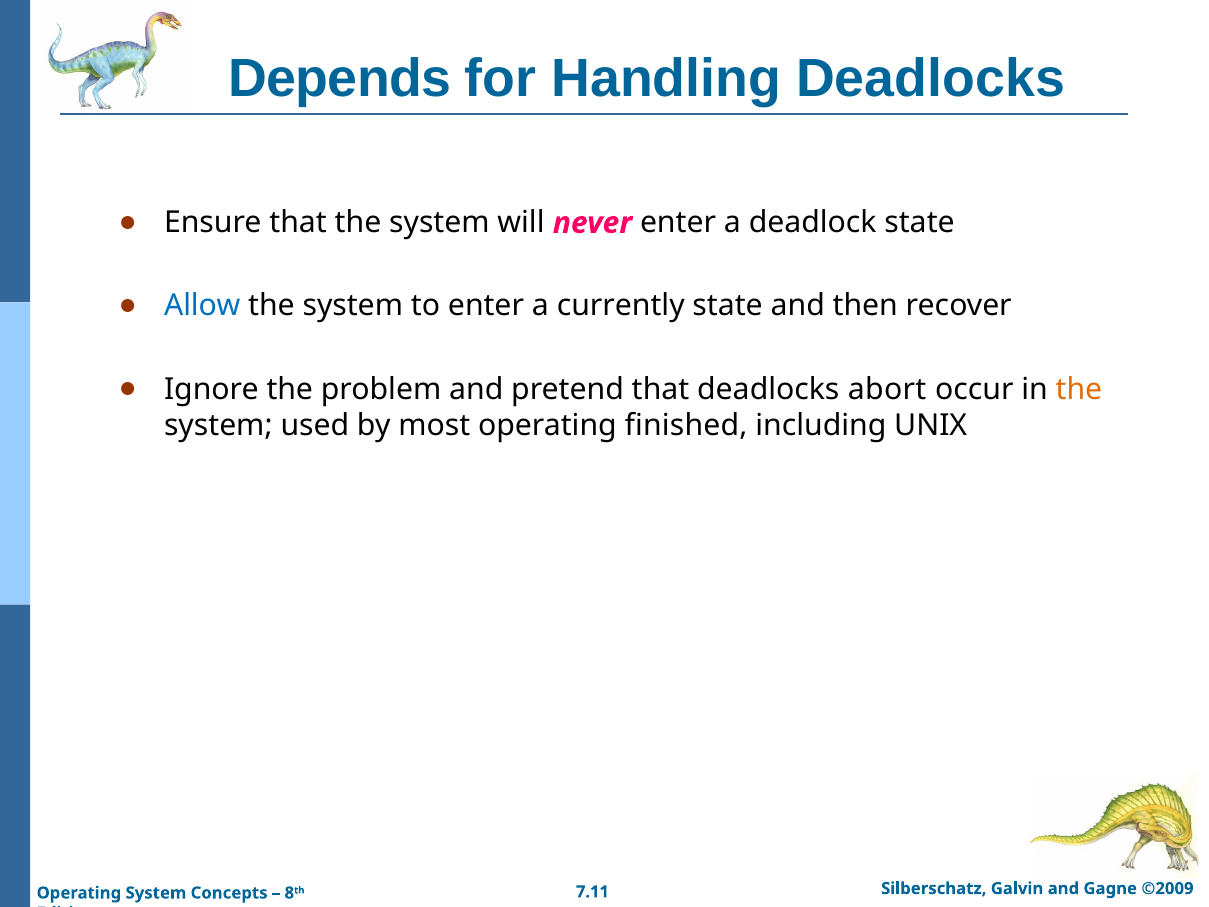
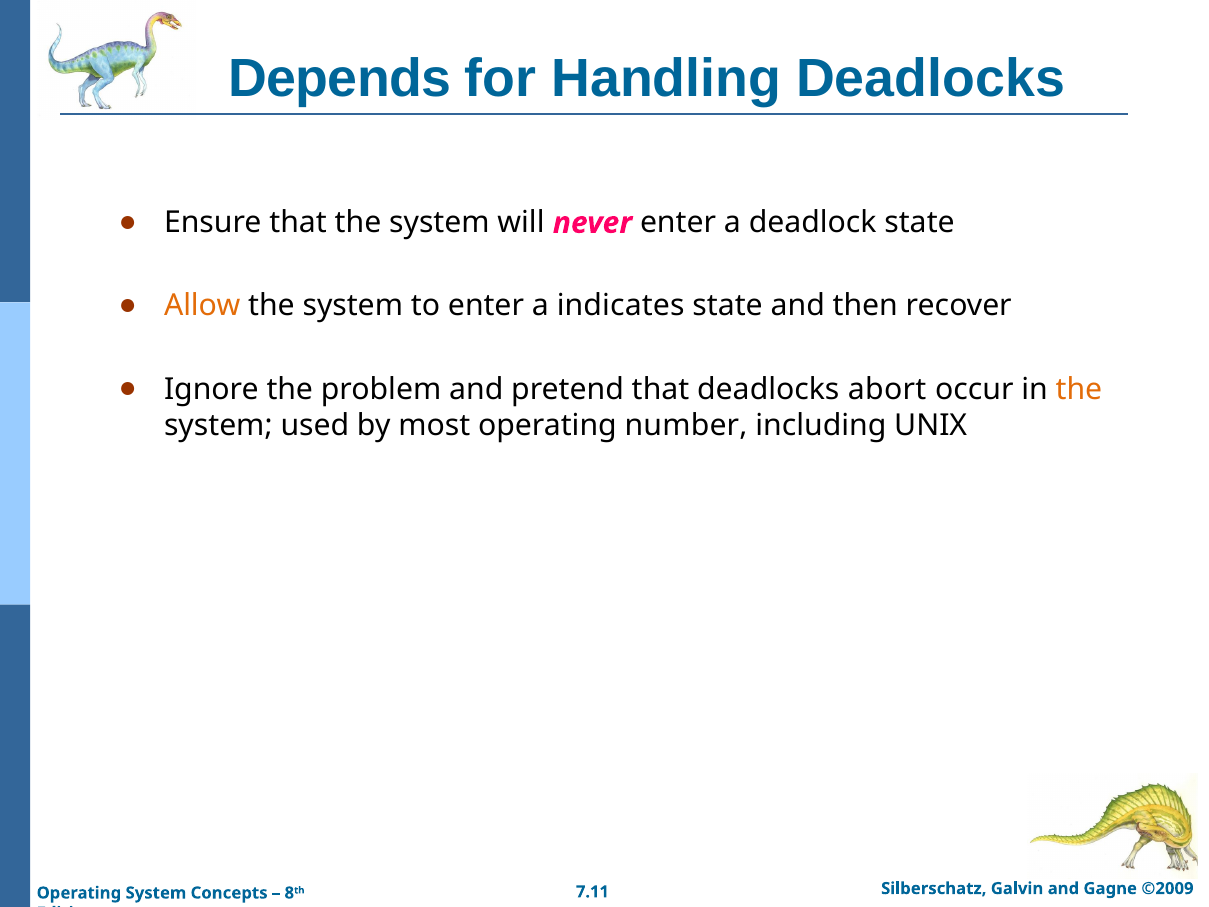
Allow colour: blue -> orange (202, 306)
currently: currently -> indicates (621, 306)
finished: finished -> number (686, 425)
